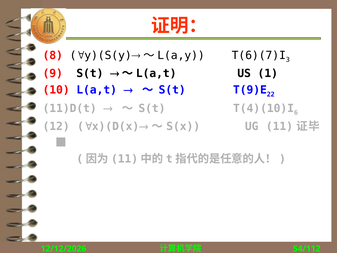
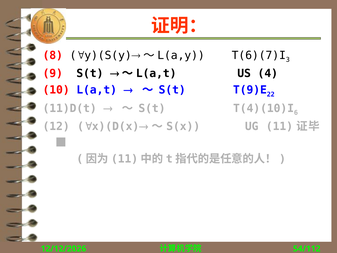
1: 1 -> 4 (268, 73)
